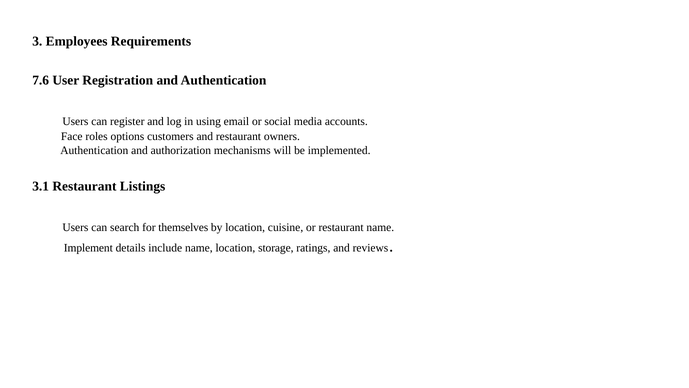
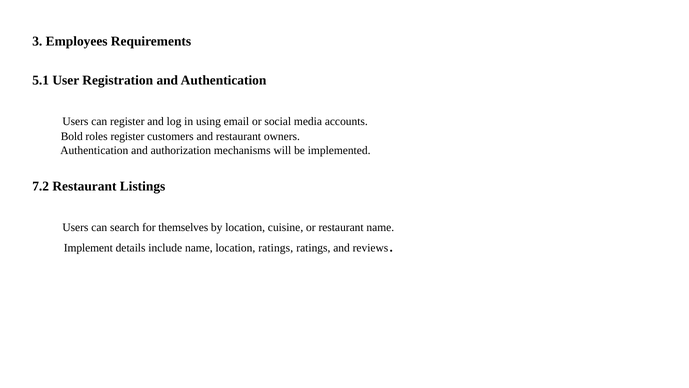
7.6: 7.6 -> 5.1 (41, 80)
Face: Face -> Bold (72, 136)
roles options: options -> register (127, 136)
3.1: 3.1 -> 7.2 (41, 186)
location storage: storage -> ratings (276, 248)
